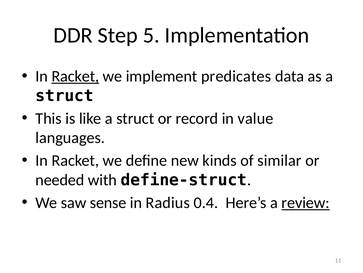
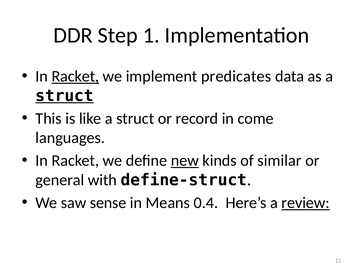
5: 5 -> 1 (151, 35)
struct underline: none -> present (65, 96)
value: value -> come (256, 118)
new underline: none -> present (185, 160)
needed: needed -> general (60, 180)
Radius: Radius -> Means (168, 202)
